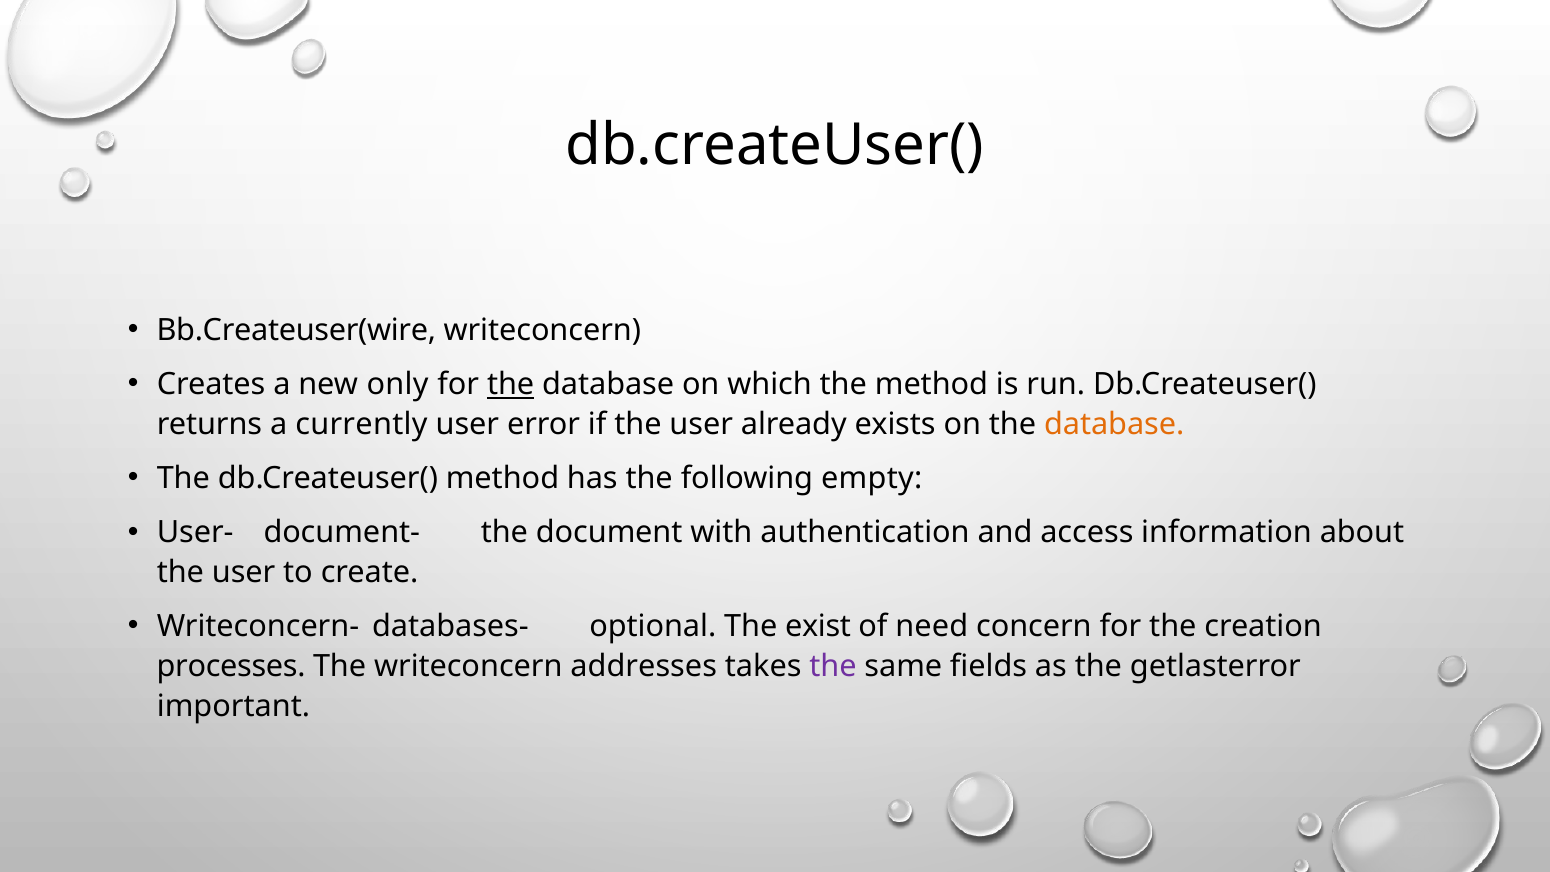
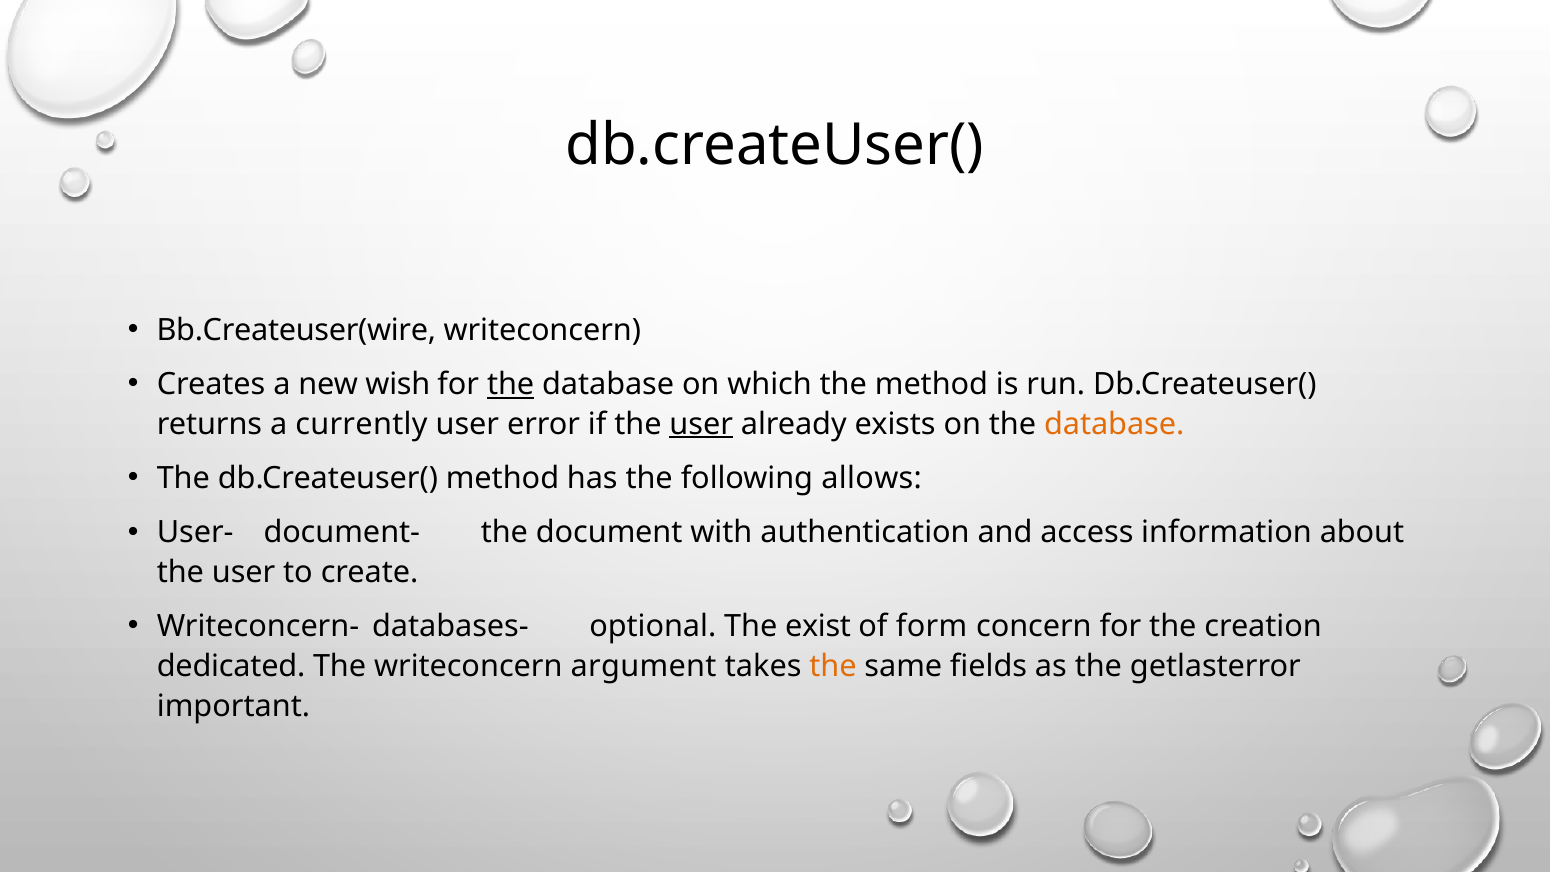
only: only -> wish (398, 384)
user underline: none -> present (701, 424)
empty: empty -> allows (872, 478)
need: need -> form (932, 627)
processes: processes -> dedicated (231, 666)
addresses: addresses -> argument (644, 666)
the colour: purple -> orange (833, 666)
